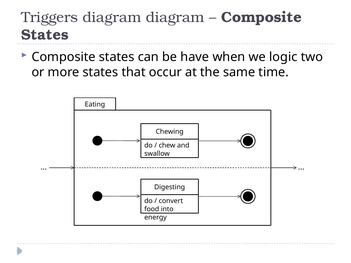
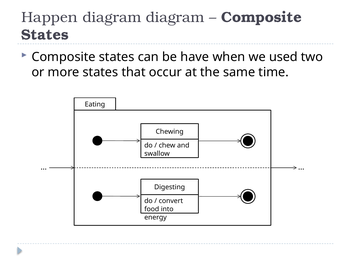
Triggers: Triggers -> Happen (49, 17)
logic: logic -> used (283, 57)
